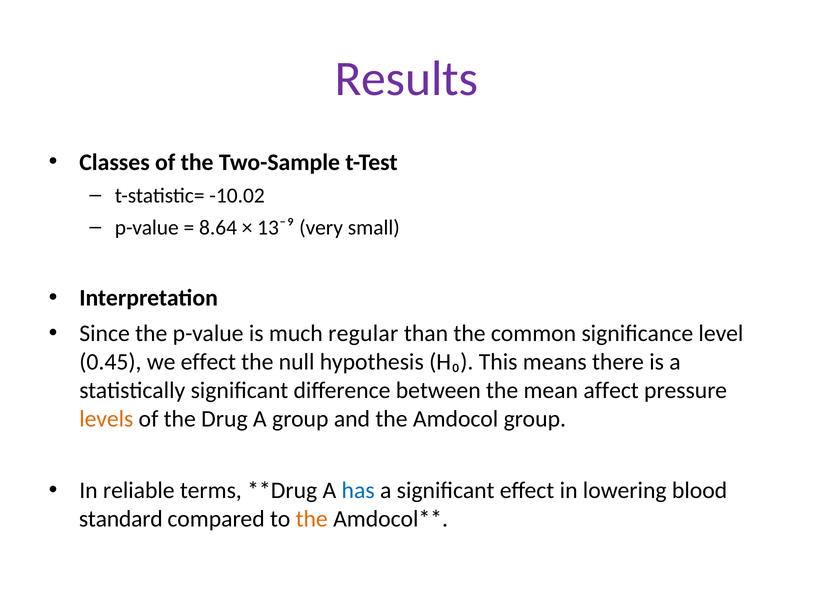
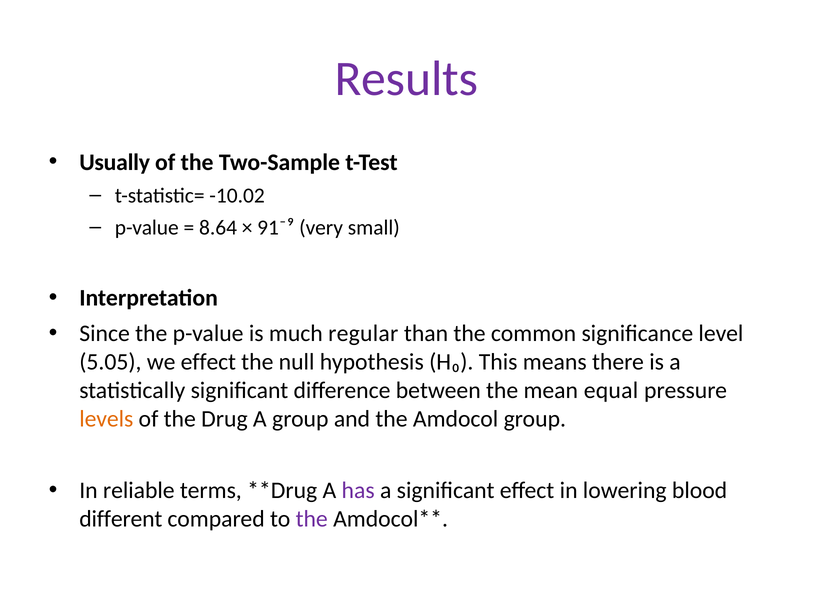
Classes: Classes -> Usually (115, 162)
13⁻⁹: 13⁻⁹ -> 91⁻⁹ (276, 228)
0.45: 0.45 -> 5.05 (110, 362)
affect: affect -> equal (611, 390)
has colour: blue -> purple (358, 490)
standard: standard -> different (121, 519)
the colour: orange -> purple (312, 519)
